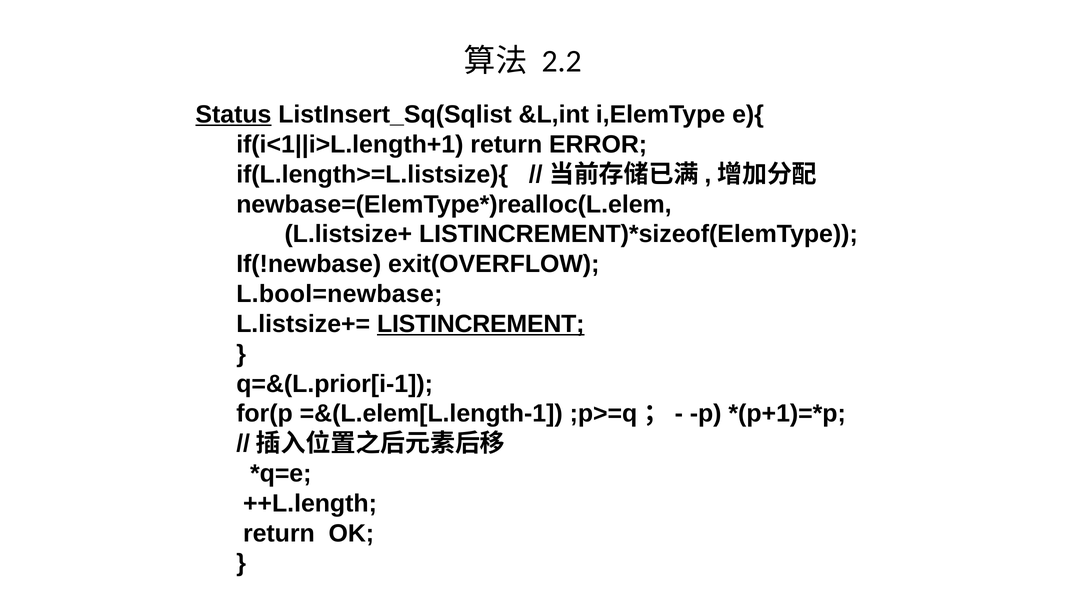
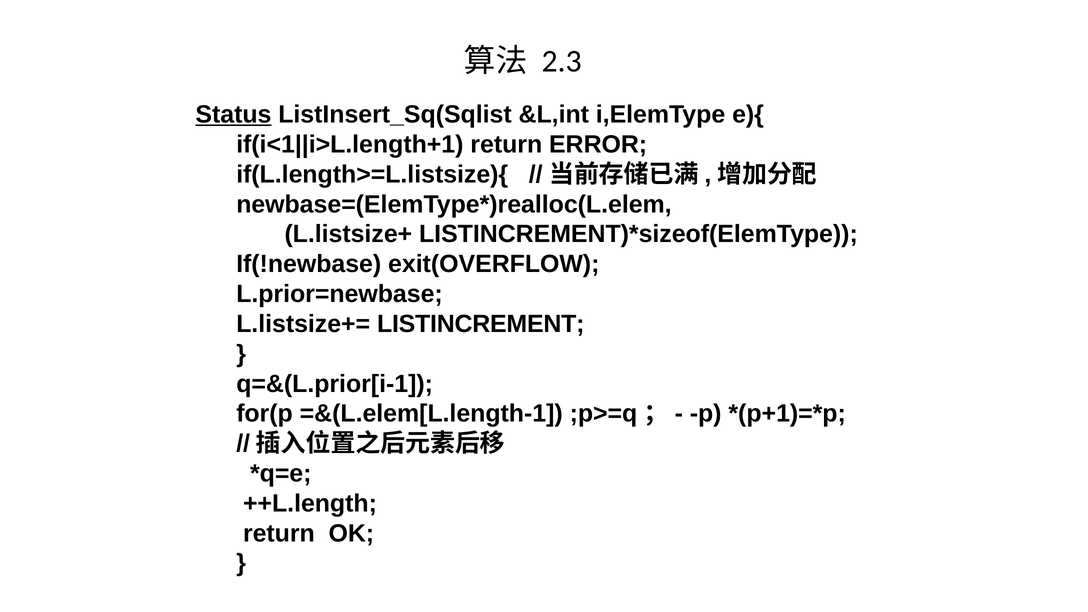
2.2: 2.2 -> 2.3 (562, 61)
L.bool=newbase: L.bool=newbase -> L.prior=newbase (340, 294)
LISTINCREMENT underline: present -> none (481, 324)
